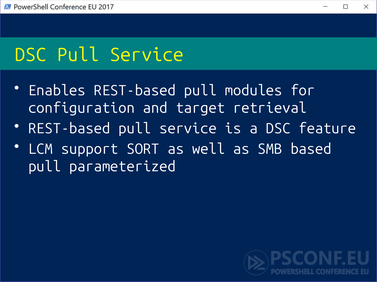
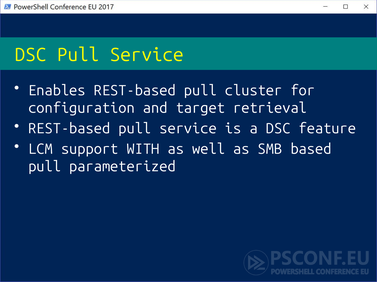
modules: modules -> cluster (254, 91)
SORT: SORT -> WITH (143, 149)
